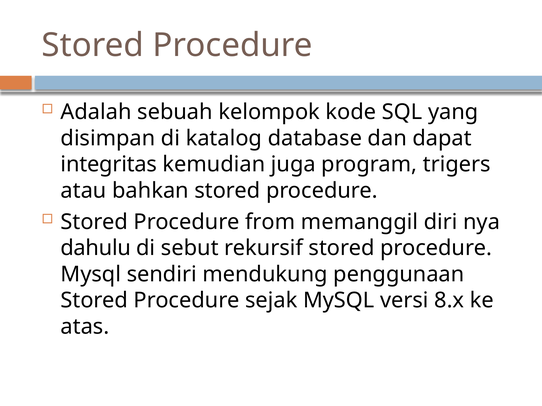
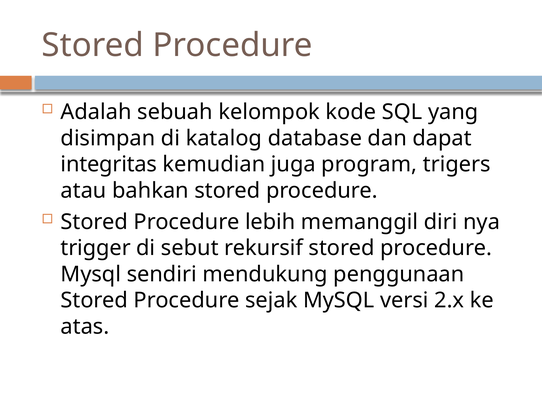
from: from -> lebih (270, 222)
dahulu: dahulu -> trigger (96, 248)
8.x: 8.x -> 2.x (449, 301)
